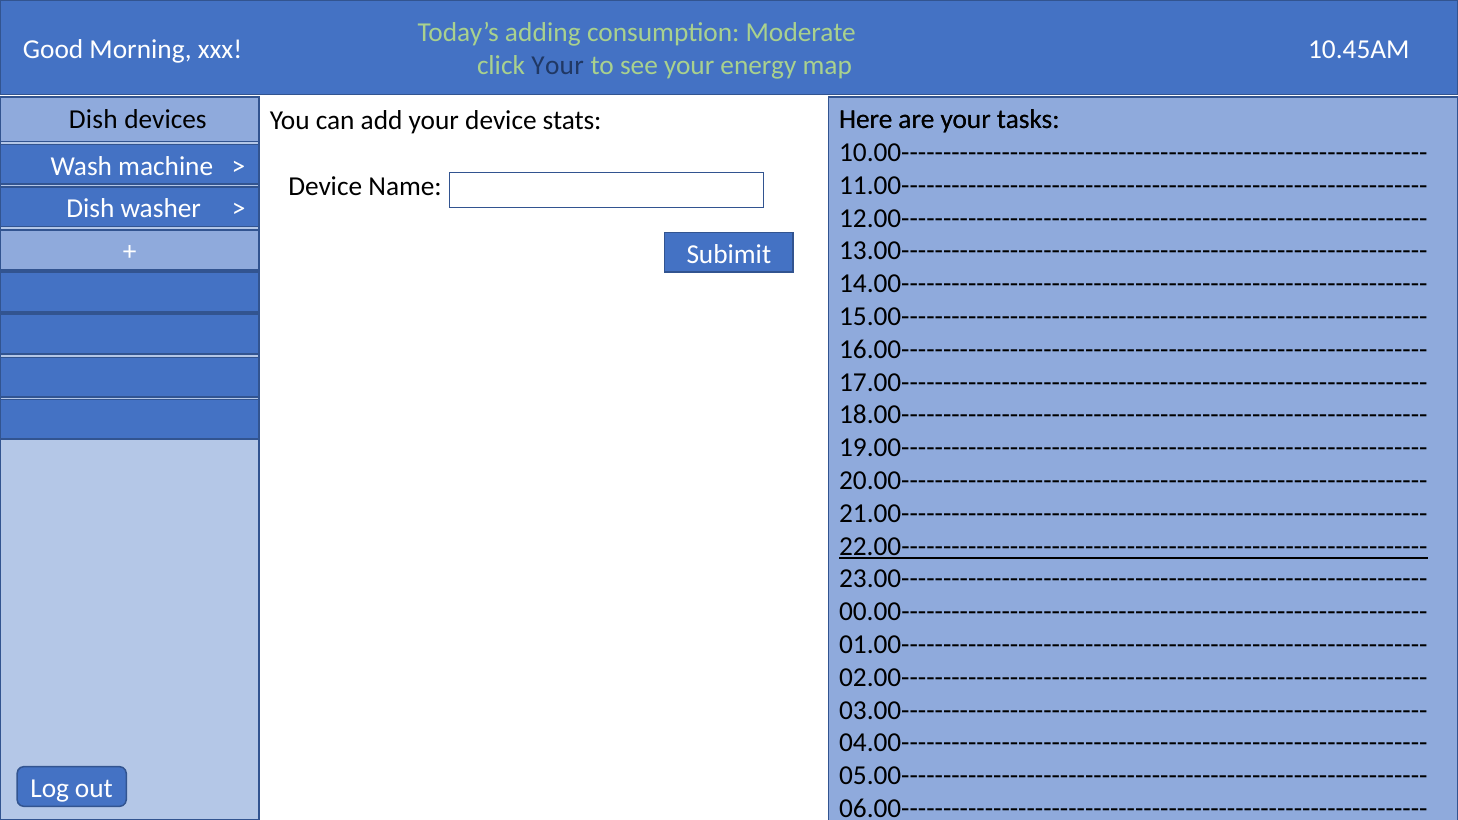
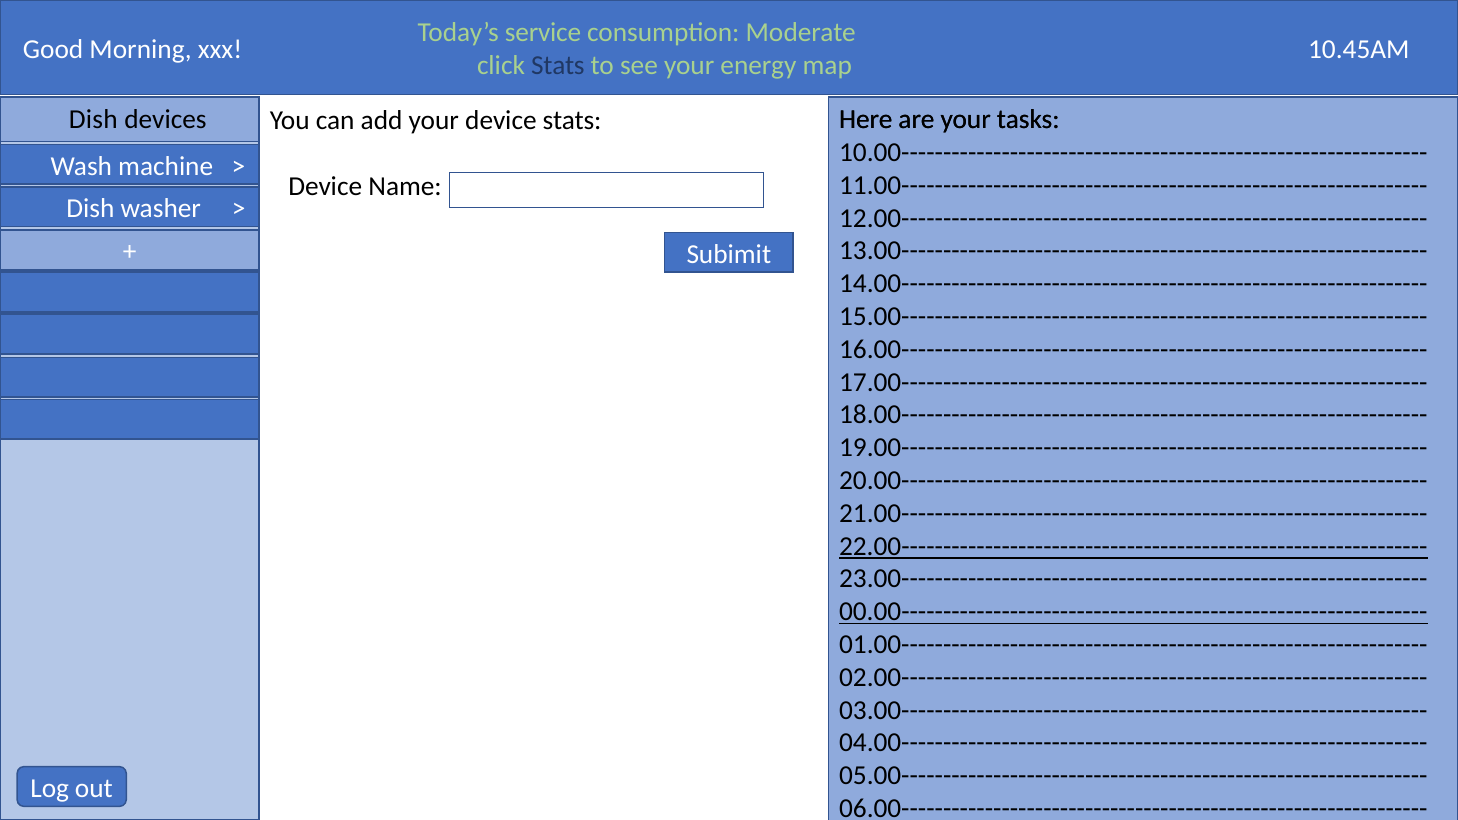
adding: adding -> service (543, 32)
click Your: Your -> Stats (558, 65)
00.00--------------------------------------------------------------- underline: none -> present (1133, 612)
